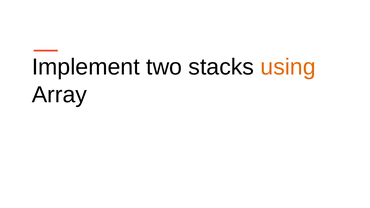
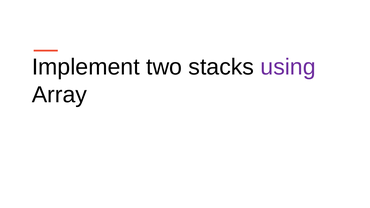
using colour: orange -> purple (288, 67)
